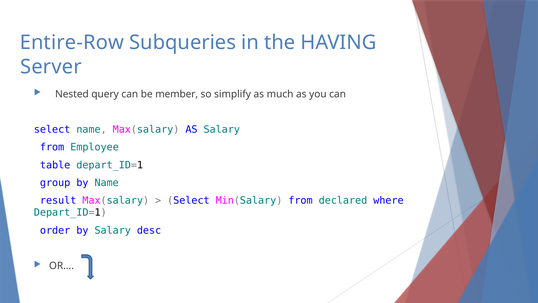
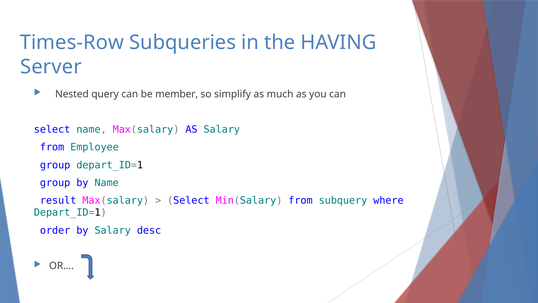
Entire-Row: Entire-Row -> Times-Row (72, 42)
table: table -> group (55, 165)
declared: declared -> subquery (343, 200)
